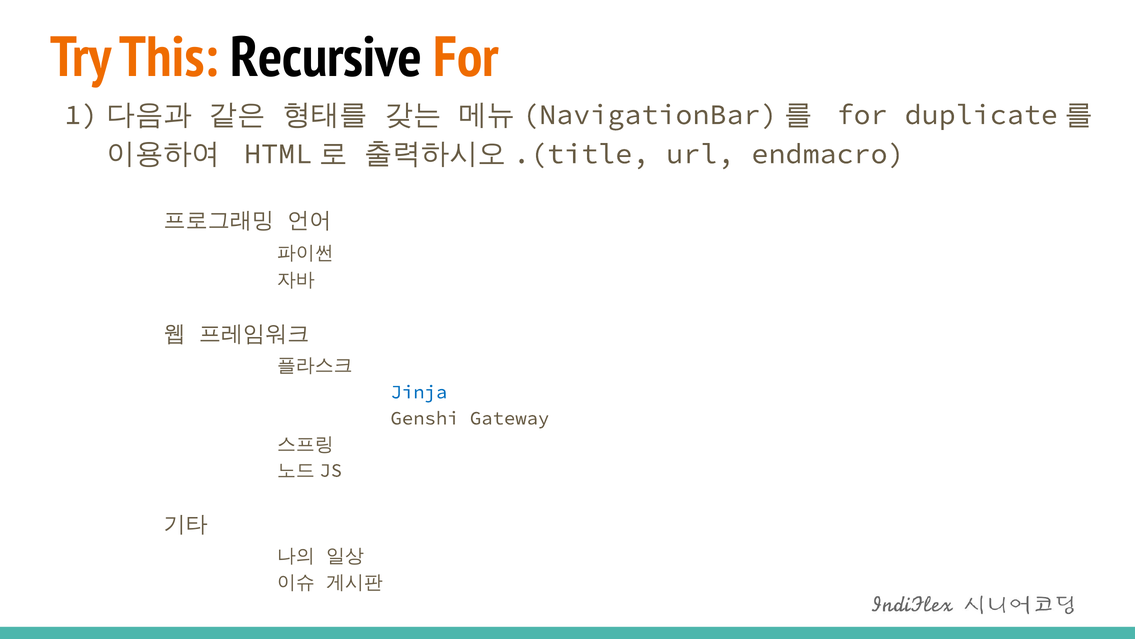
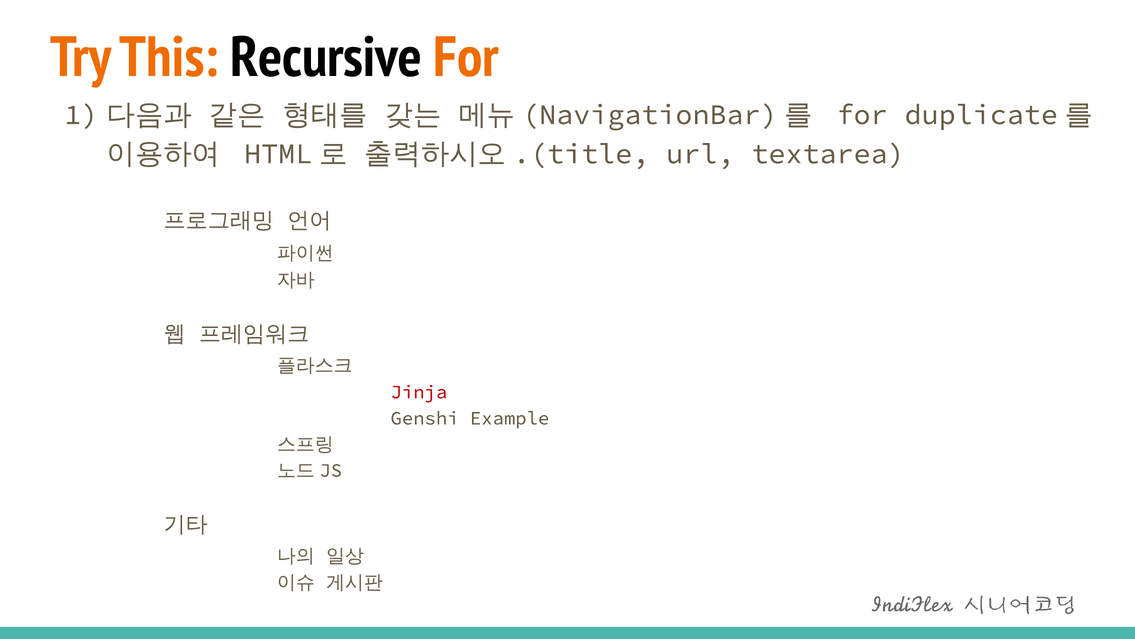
endmacro: endmacro -> textarea (828, 154)
Jinja colour: blue -> red (419, 392)
Gateway: Gateway -> Example (510, 418)
